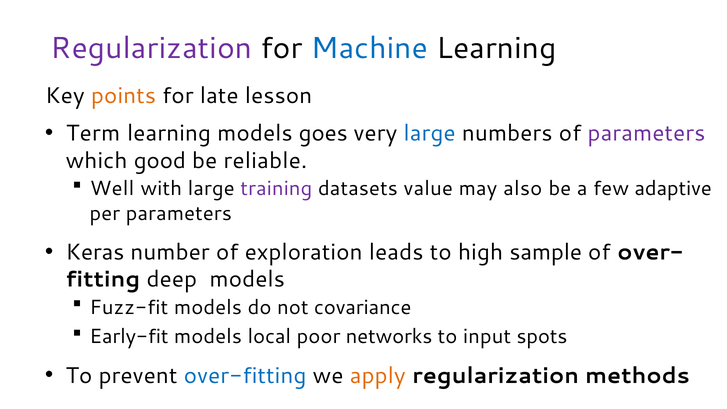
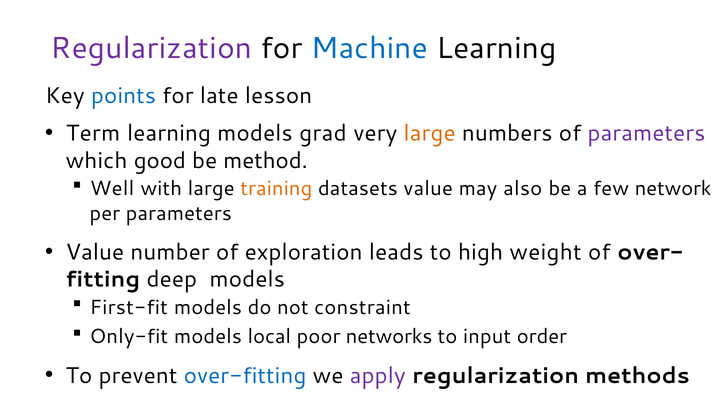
points colour: orange -> blue (123, 96)
goes: goes -> grad (323, 133)
large colour: blue -> orange (430, 133)
reliable: reliable -> method (266, 161)
training colour: purple -> orange (276, 189)
adaptive: adaptive -> network (673, 189)
Keras: Keras -> Value (95, 252)
sample: sample -> weight (545, 252)
Fuzz-fit: Fuzz-fit -> First-fit (129, 307)
covariance: covariance -> constraint (363, 307)
Early-fit: Early-fit -> Only-fit (129, 337)
spots: spots -> order (542, 337)
apply colour: orange -> purple (378, 376)
